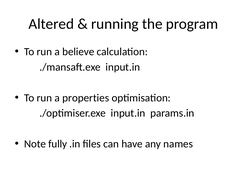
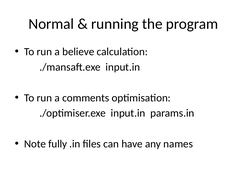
Altered: Altered -> Normal (51, 24)
properties: properties -> comments (86, 98)
